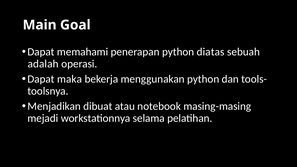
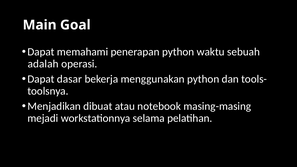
diatas: diatas -> waktu (211, 52)
maka: maka -> dasar (70, 79)
